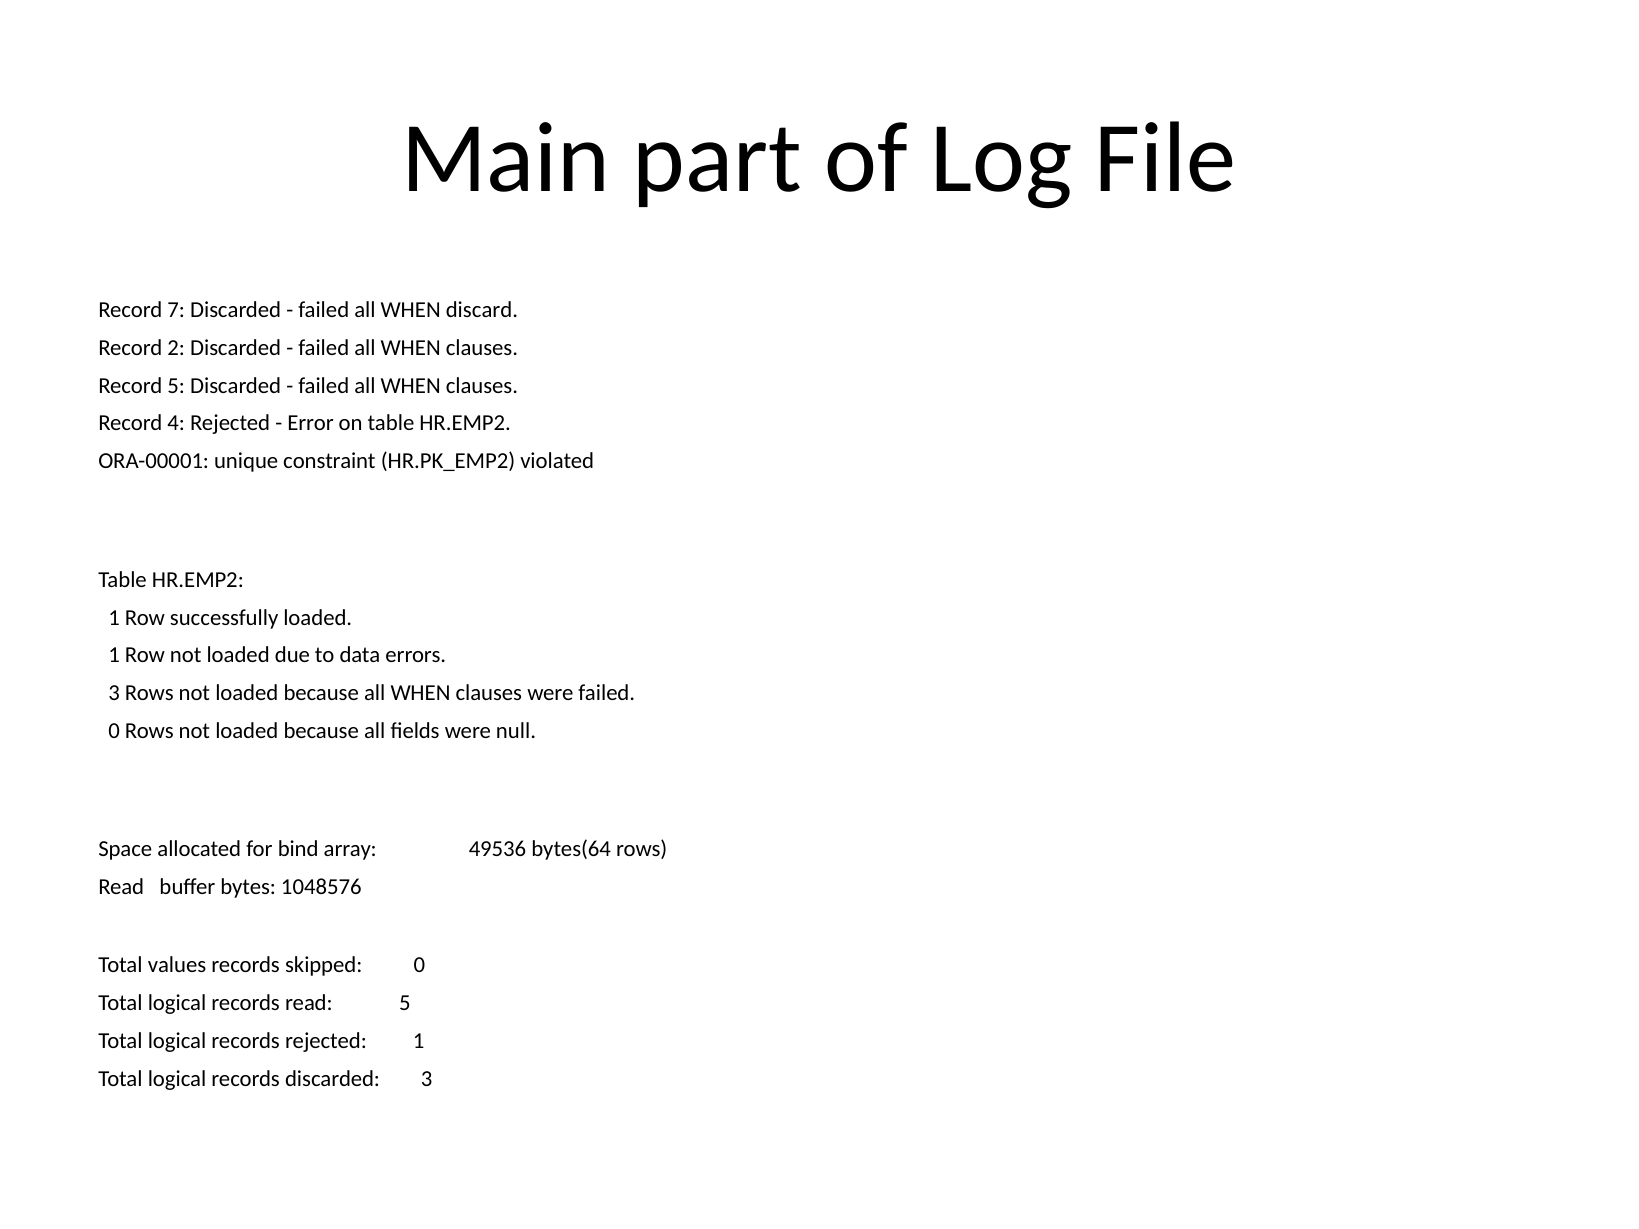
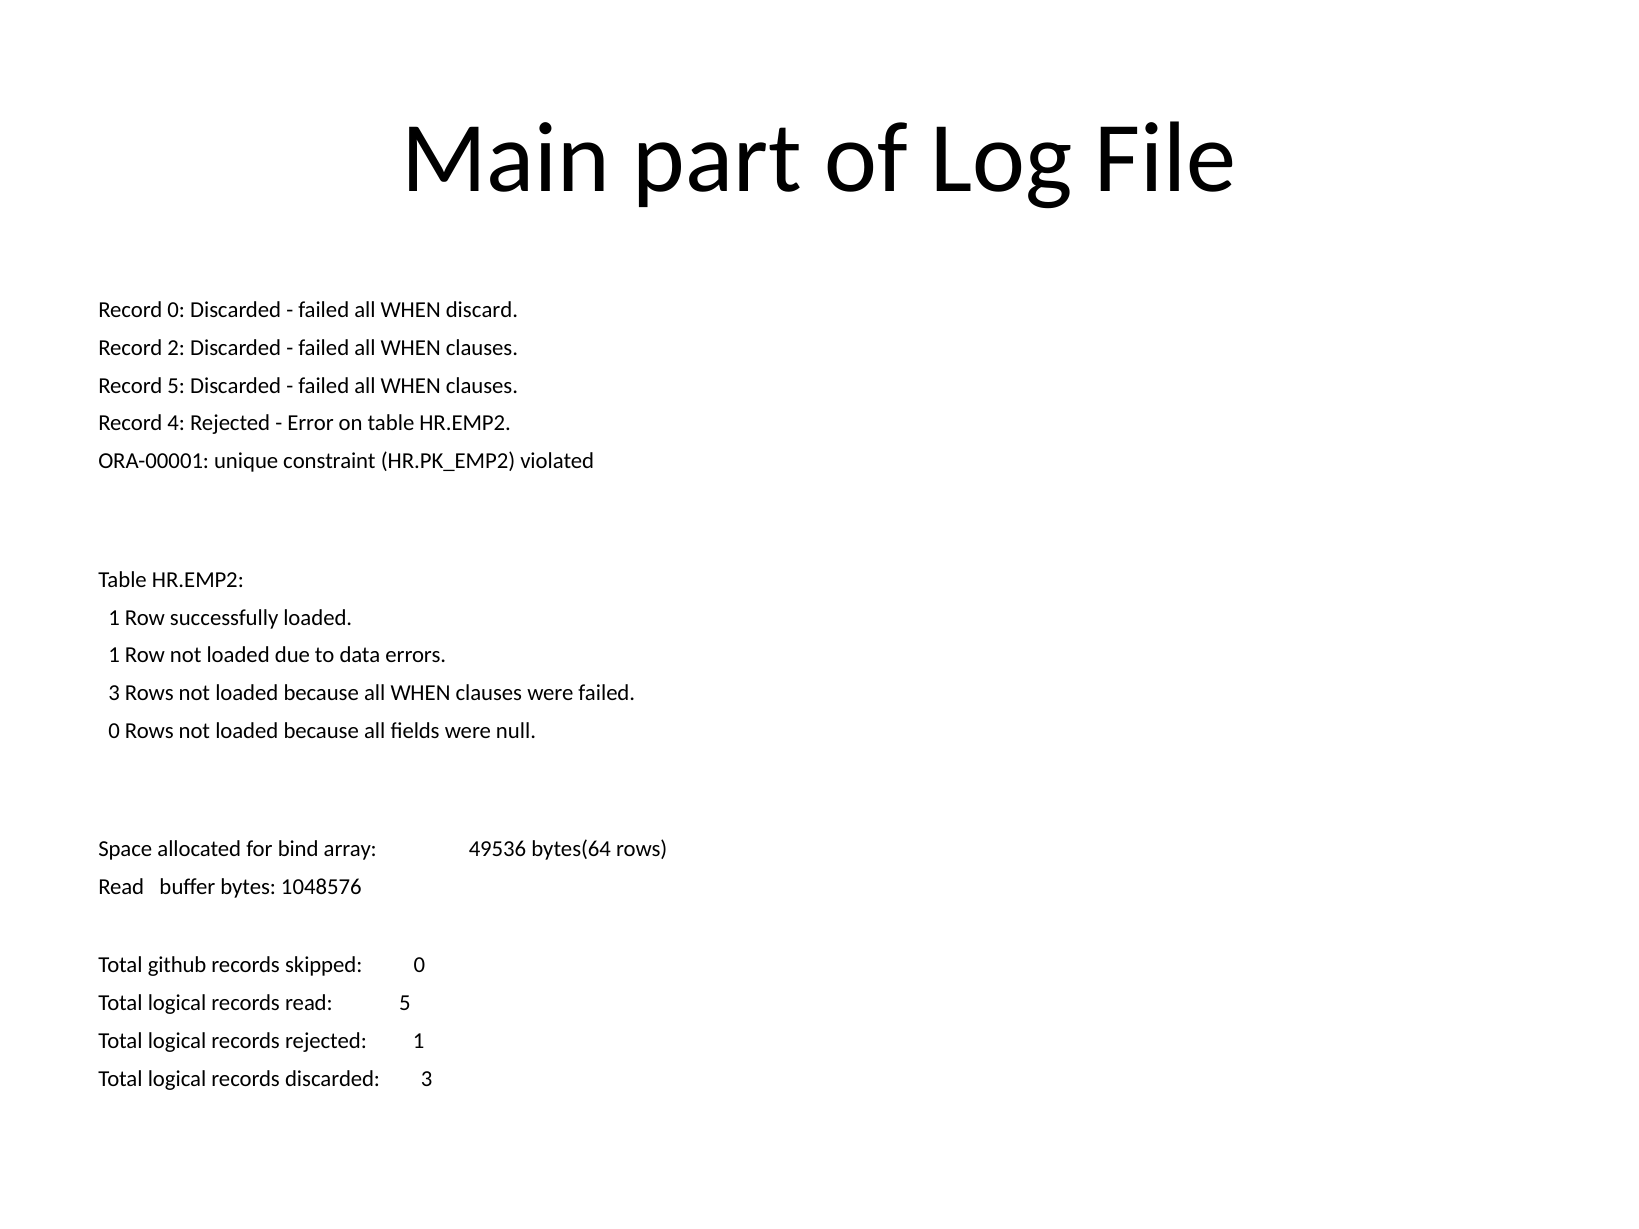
Record 7: 7 -> 0 (176, 310)
values: values -> github (177, 966)
